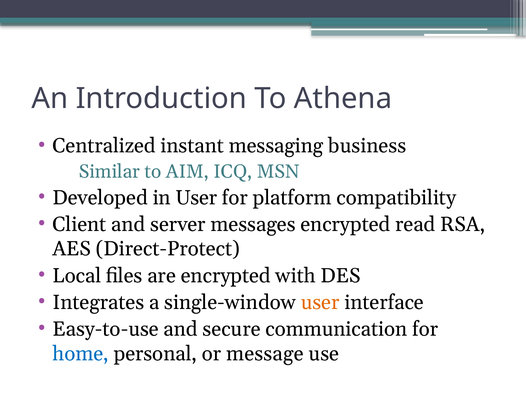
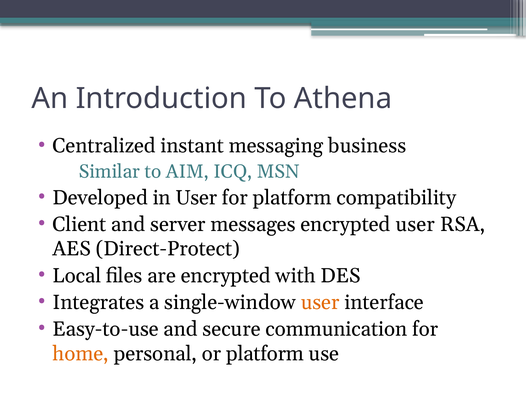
encrypted read: read -> user (415, 224)
home colour: blue -> orange (81, 353)
or message: message -> platform (265, 353)
